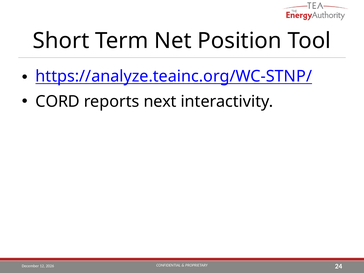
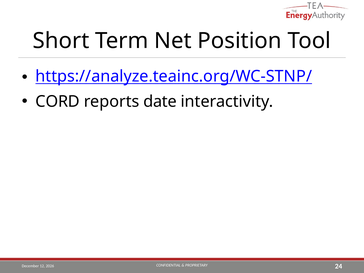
next: next -> date (160, 102)
